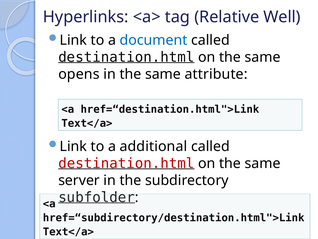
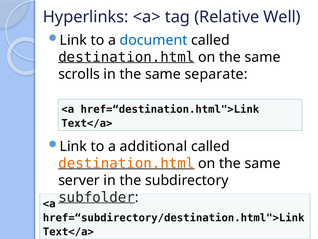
opens: opens -> scrolls (79, 74)
attribute: attribute -> separate (216, 74)
destination.html colour: red -> orange (126, 163)
